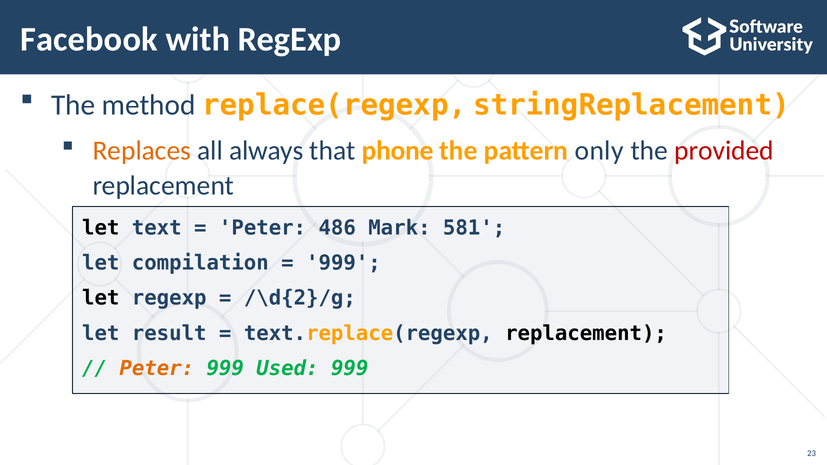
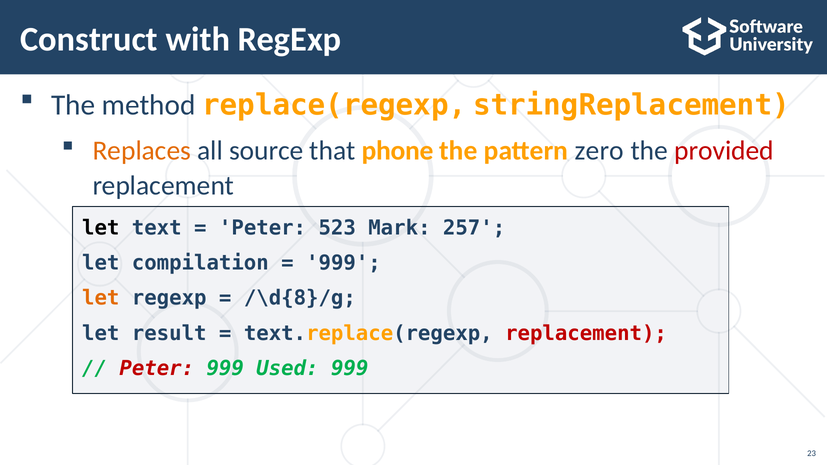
Facebook: Facebook -> Construct (89, 39)
always: always -> source (266, 151)
only: only -> zero (599, 151)
486: 486 -> 523 (337, 228)
581: 581 -> 257 (474, 228)
let colour: black -> orange (101, 298)
/\d{2}/g: /\d{2}/g -> /\d{8}/g (300, 298)
replacement colour: black -> red (586, 333)
Peter colour: orange -> red (157, 369)
